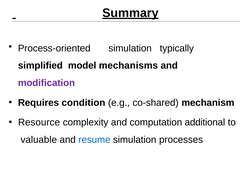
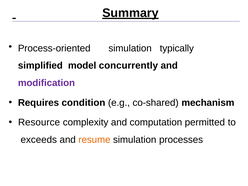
mechanisms: mechanisms -> concurrently (128, 66)
additional: additional -> permitted (205, 122)
valuable: valuable -> exceeds (39, 140)
resume colour: blue -> orange (94, 140)
